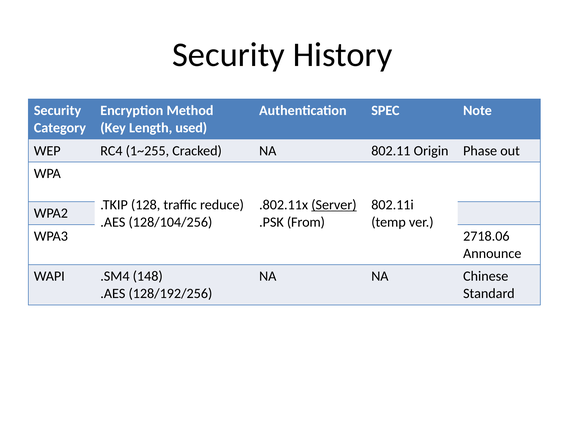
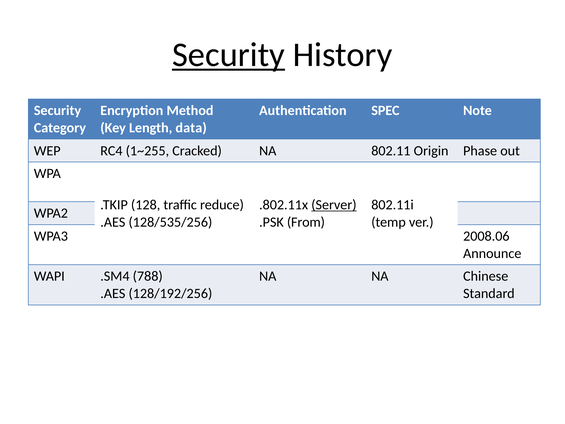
Security underline: none -> present (229, 55)
used: used -> data (191, 128)
128/104/256: 128/104/256 -> 128/535/256 (170, 222)
2718.06: 2718.06 -> 2008.06 (486, 236)
148: 148 -> 788 (148, 276)
